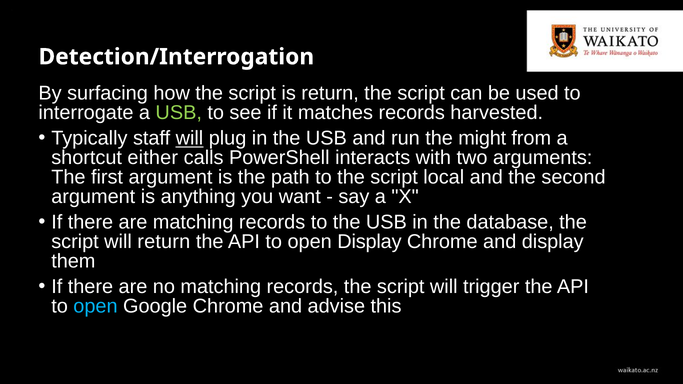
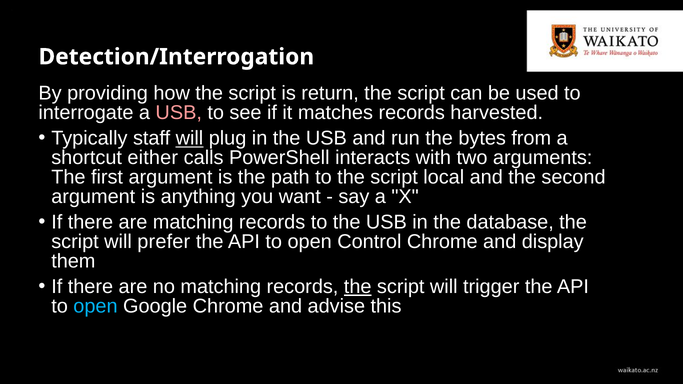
surfacing: surfacing -> providing (108, 93)
USB colour: light green -> pink (179, 113)
might: might -> bytes (482, 138)
will return: return -> prefer (164, 242)
open Display: Display -> Control (369, 242)
the underline: none -> present (358, 287)
